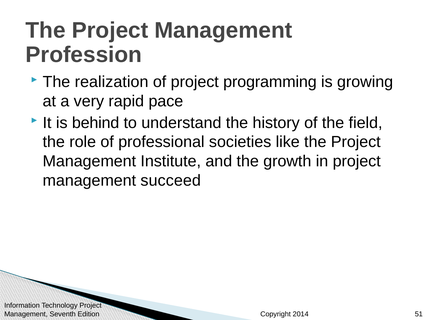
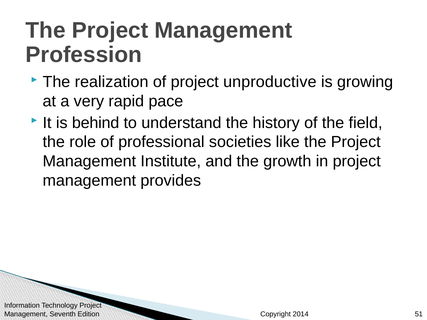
programming: programming -> unproductive (270, 82)
succeed: succeed -> provides (171, 181)
